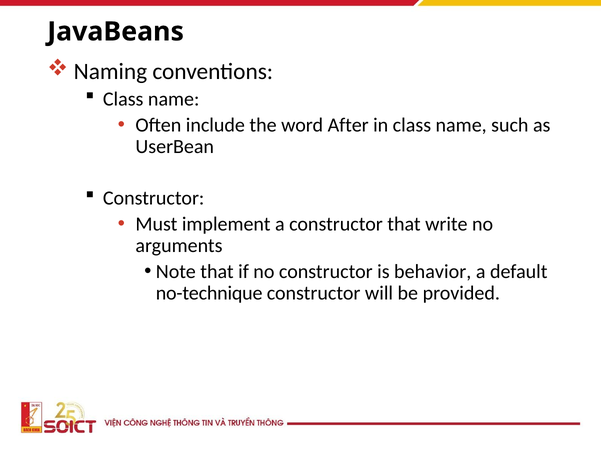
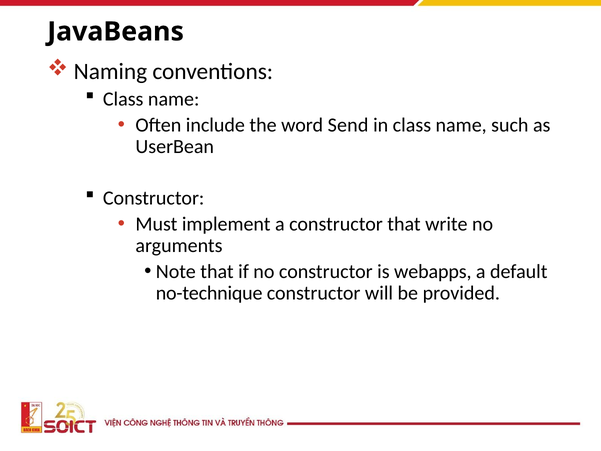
After: After -> Send (348, 125)
behavior: behavior -> webapps (433, 271)
